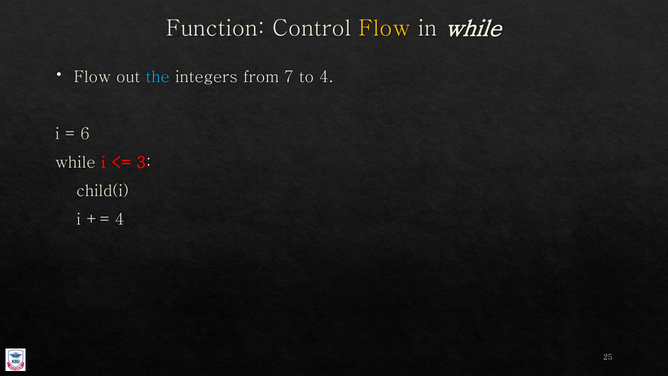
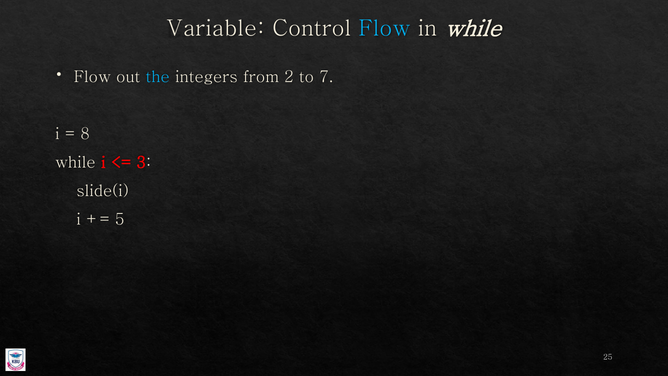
Function: Function -> Variable (215, 28)
Flow colour: yellow -> light blue (384, 28)
7: 7 -> 2 (289, 77)
to 4: 4 -> 7 (326, 77)
6: 6 -> 8 (85, 134)
child(i: child(i -> slide(i (103, 191)
4: 4 -> 5 (120, 219)
